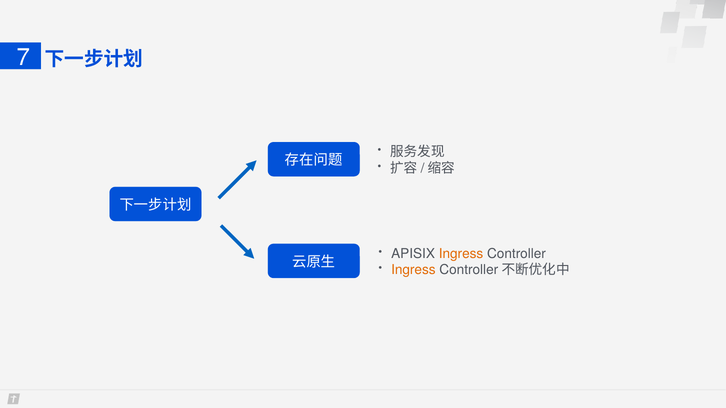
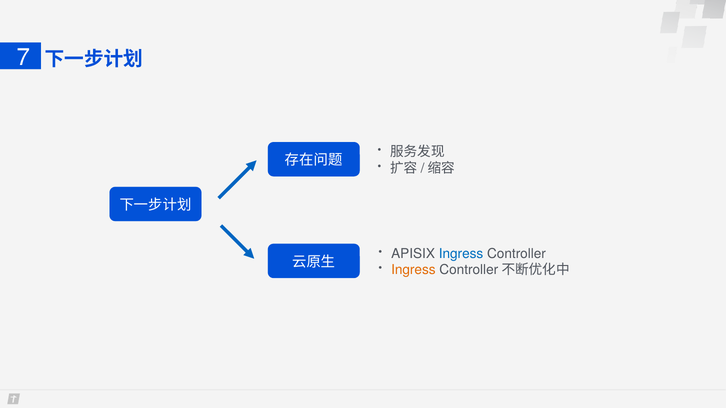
Ingress colour: orange -> blue (461, 254)
